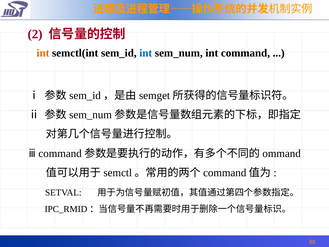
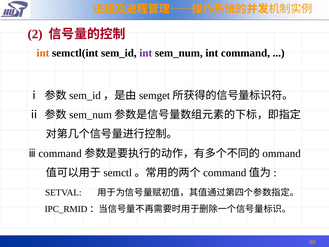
int colour: blue -> purple (146, 53)
